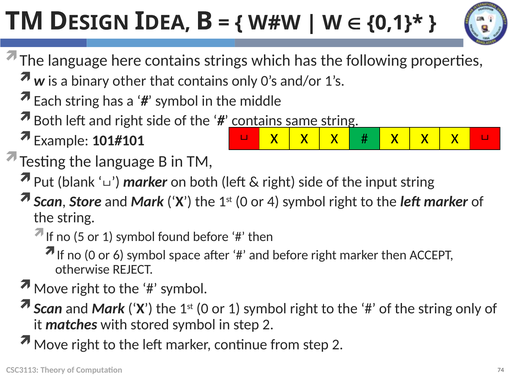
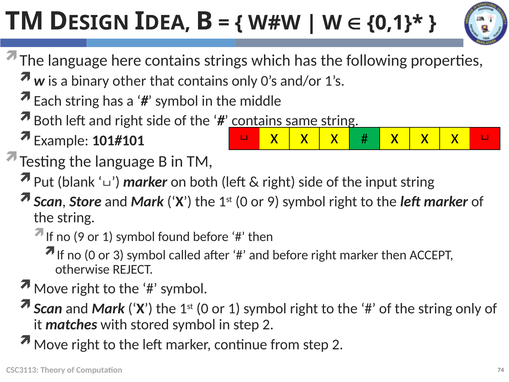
or 4: 4 -> 9 (273, 202)
no 5: 5 -> 9 (79, 236)
6: 6 -> 3 (118, 255)
space: space -> called (185, 255)
